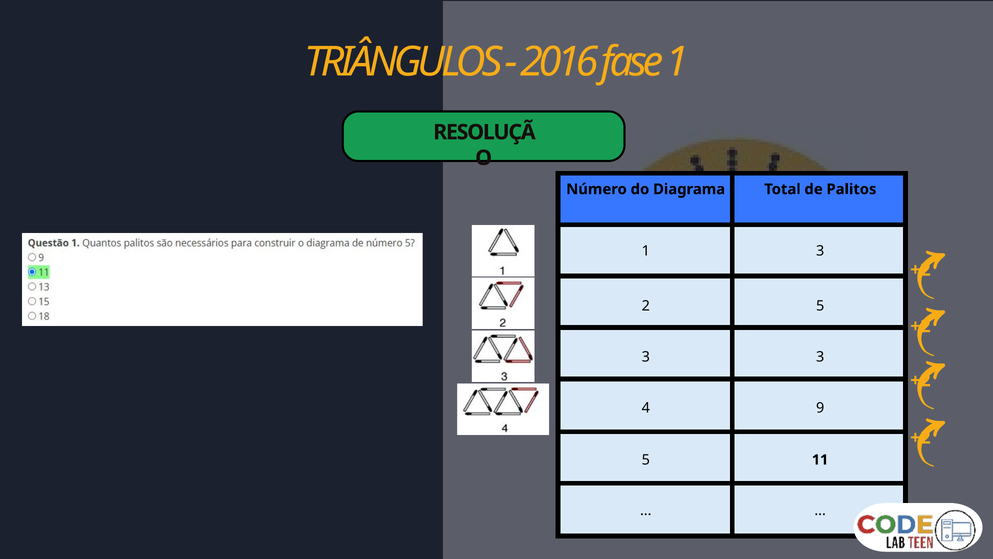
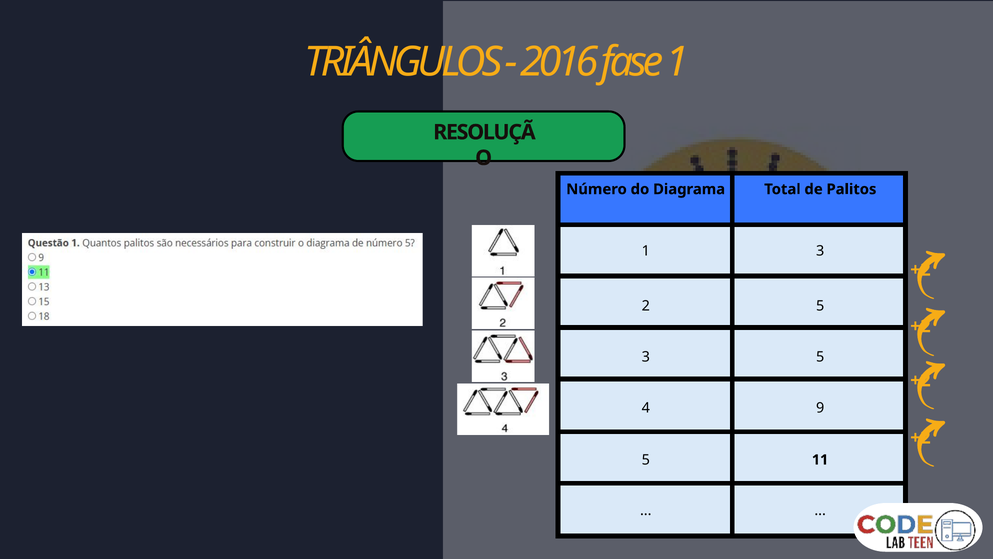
3 3: 3 -> 5 (820, 357)
